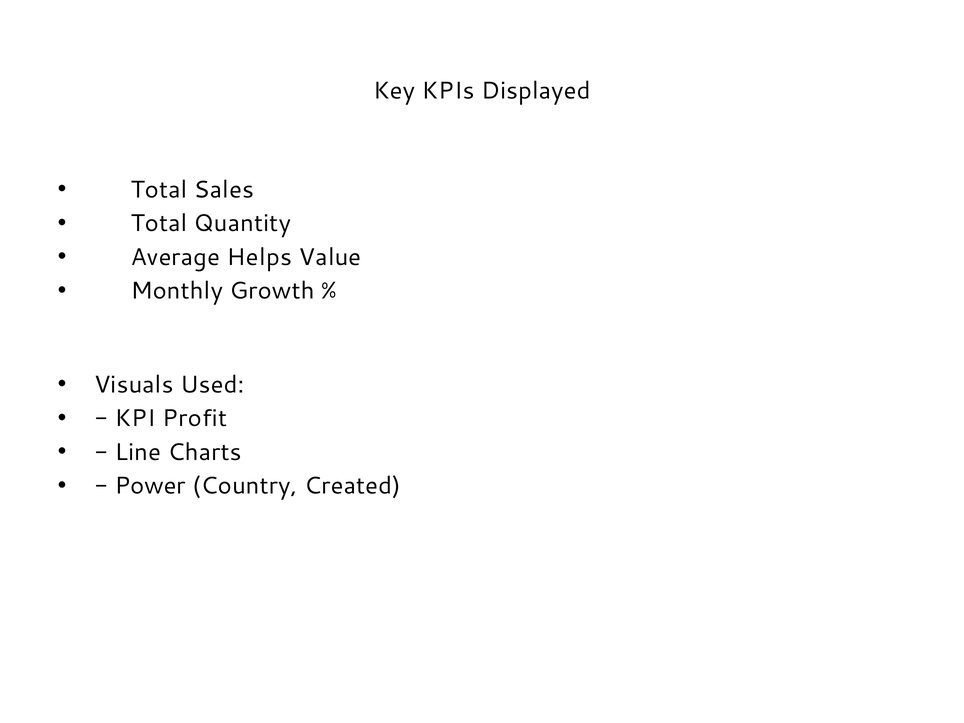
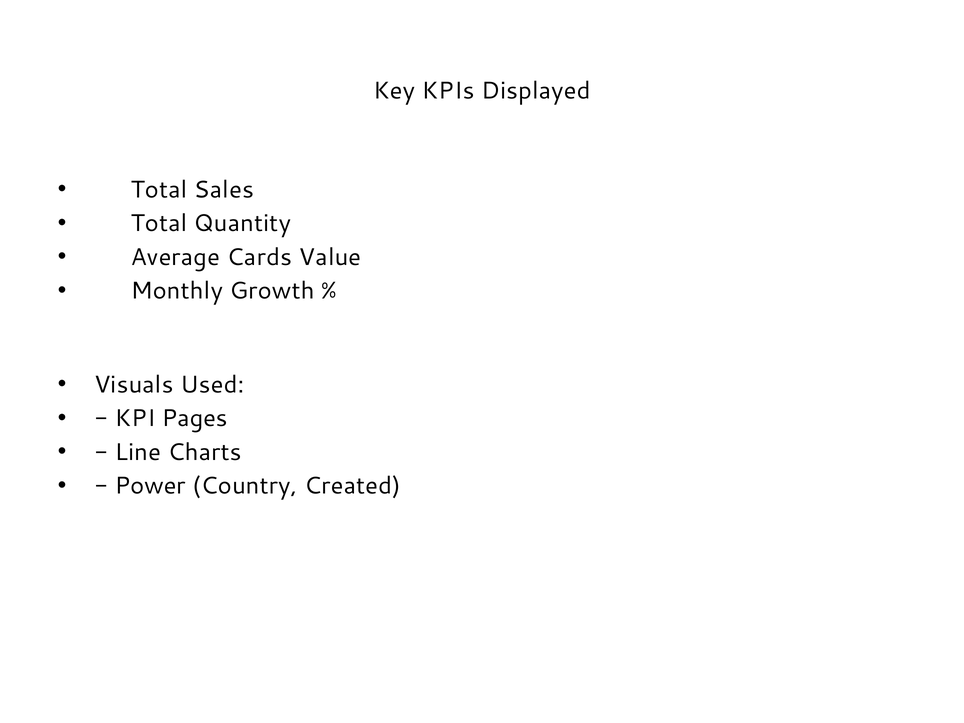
Helps: Helps -> Cards (260, 257)
Profit: Profit -> Pages (195, 418)
